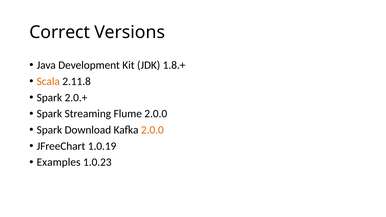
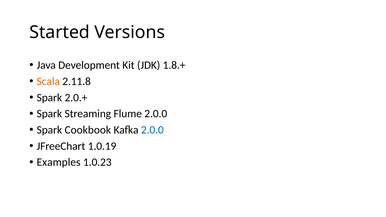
Correct: Correct -> Started (60, 32)
Download: Download -> Cookbook (88, 130)
2.0.0 colour: orange -> blue (152, 130)
